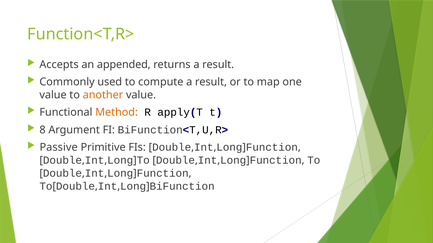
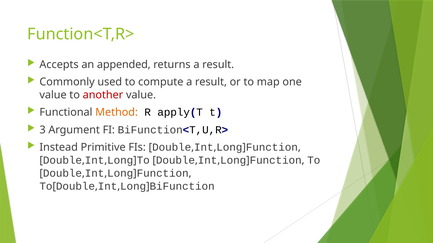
another colour: orange -> red (103, 95)
8: 8 -> 3 (43, 130)
Passive: Passive -> Instead (59, 148)
